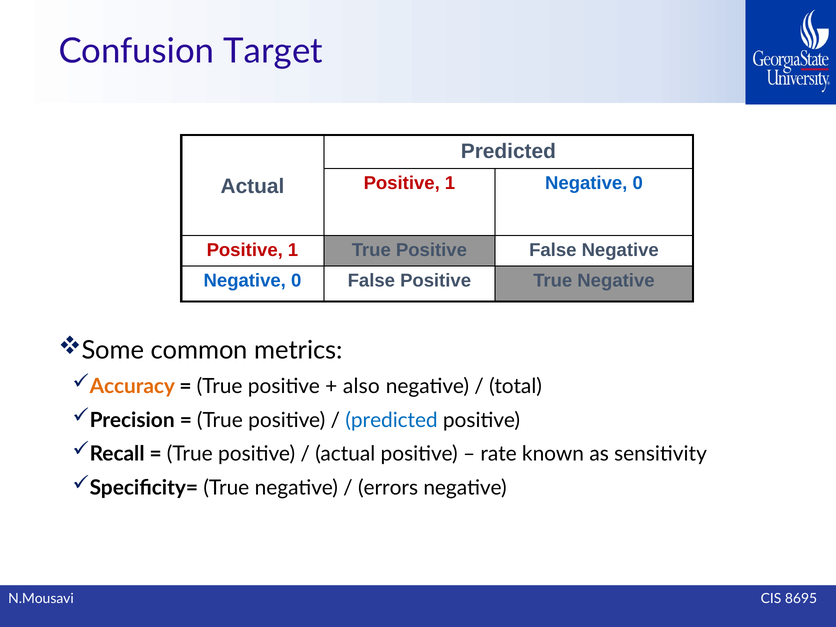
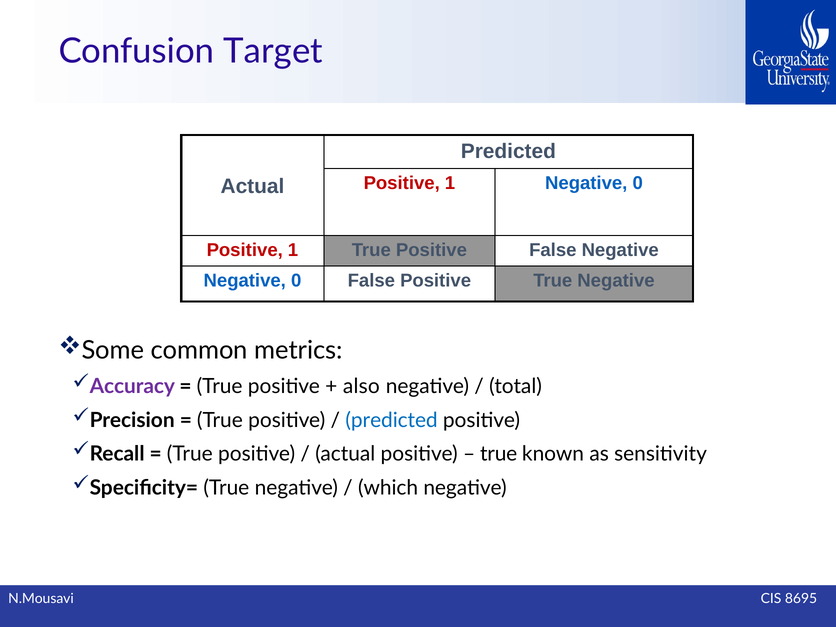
Accuracy colour: orange -> purple (132, 386)
rate: rate -> true (499, 454)
errors: errors -> which (388, 488)
